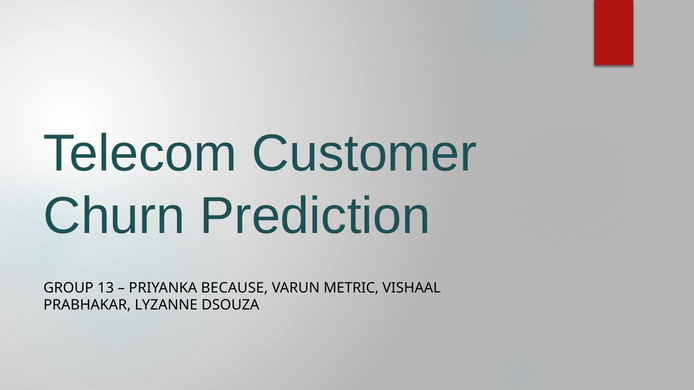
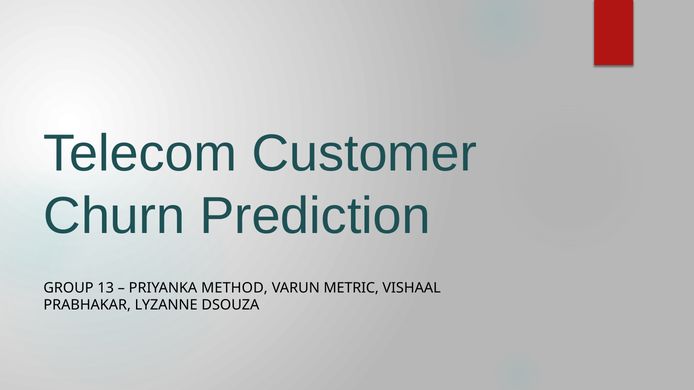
BECAUSE: BECAUSE -> METHOD (234, 288)
